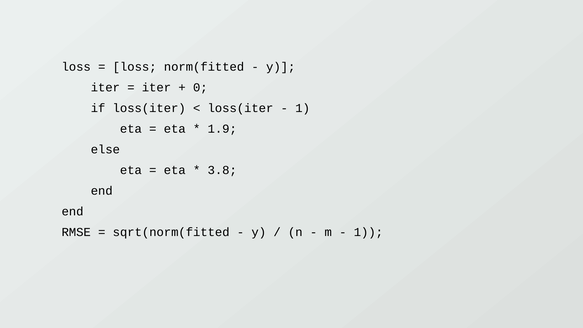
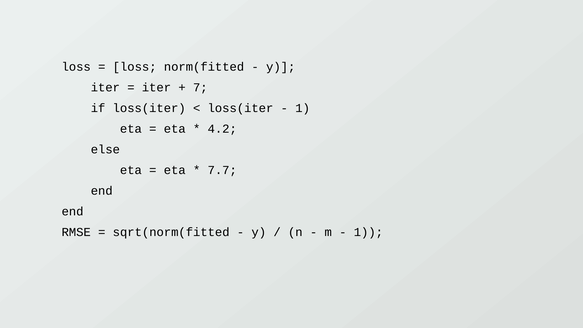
0: 0 -> 7 (200, 87)
1.9: 1.9 -> 4.2 (222, 129)
3.8: 3.8 -> 7.7 (222, 170)
